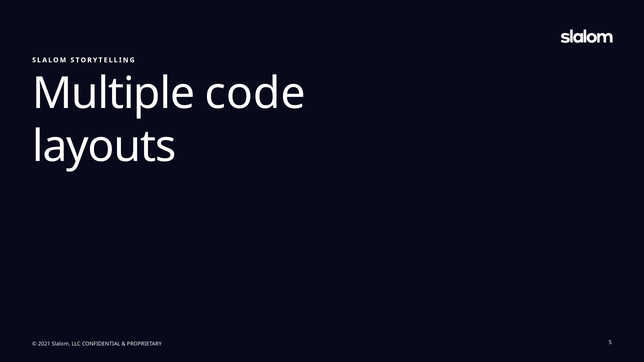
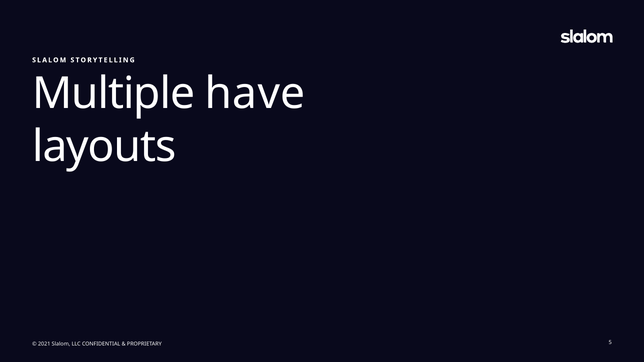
code: code -> have (255, 94)
